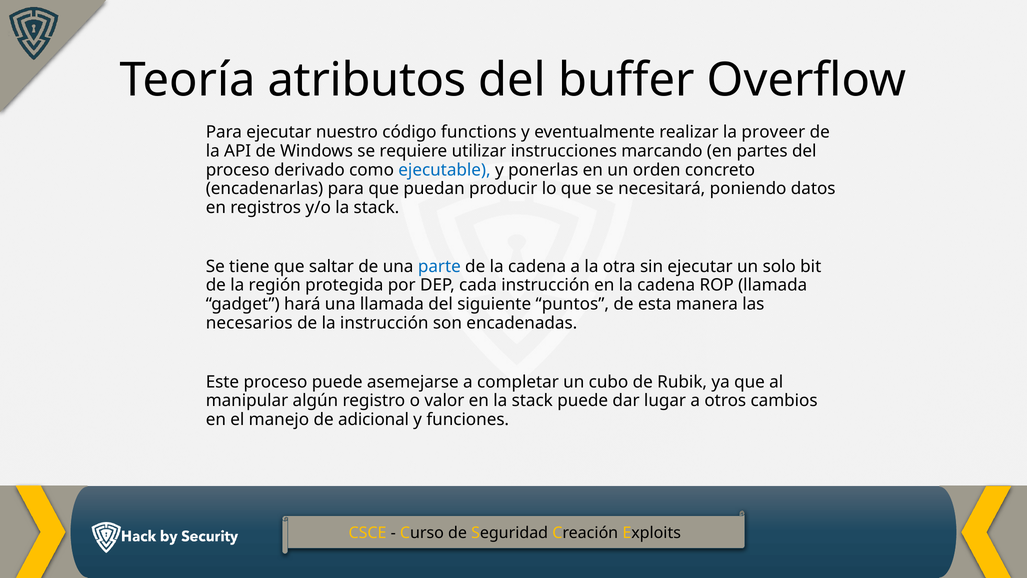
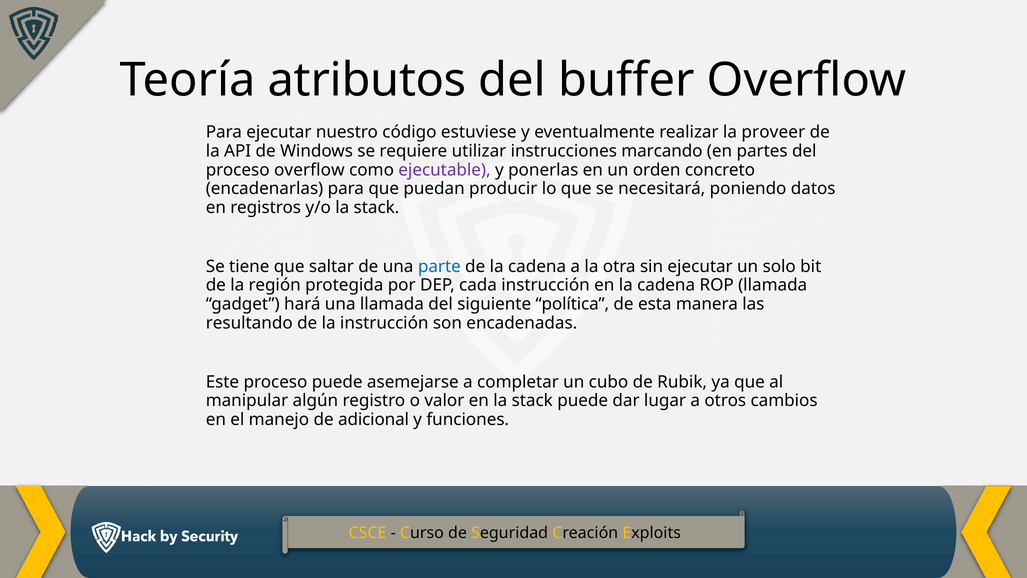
functions: functions -> estuviese (479, 132)
proceso derivado: derivado -> overflow (309, 170)
ejecutable colour: blue -> purple (445, 170)
puntos: puntos -> política (572, 304)
necesarios: necesarios -> resultando (249, 323)
